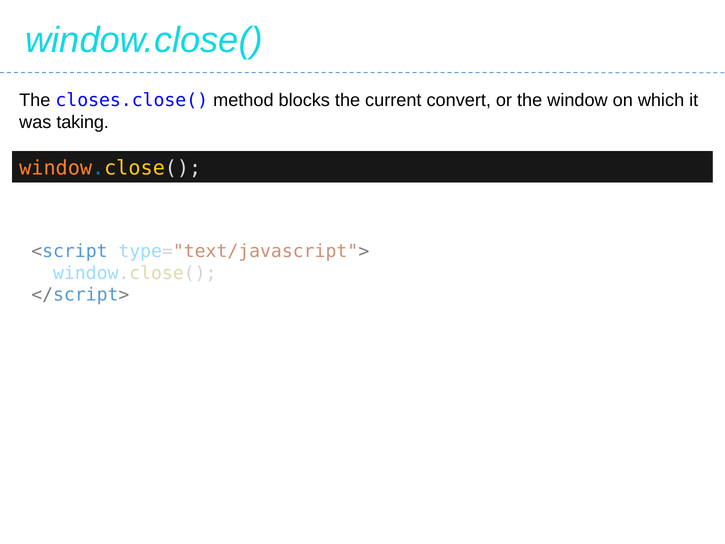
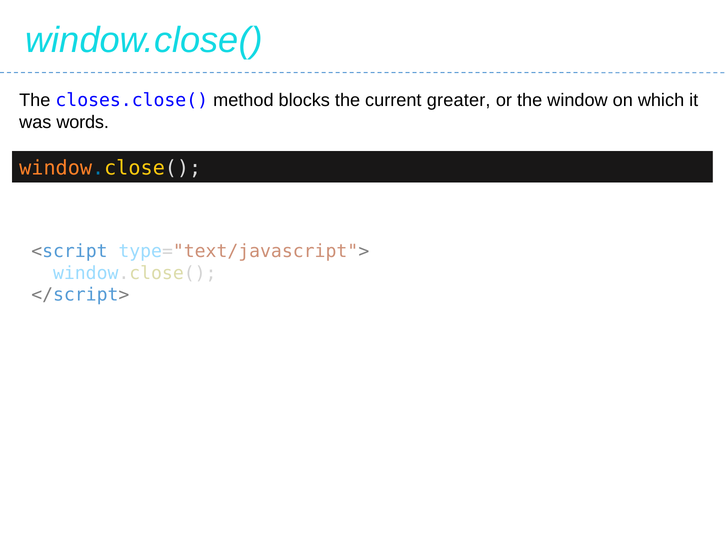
convert: convert -> greater (459, 100)
taking: taking -> words (83, 122)
